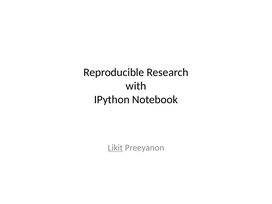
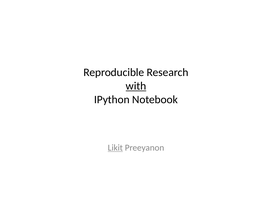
with underline: none -> present (136, 86)
